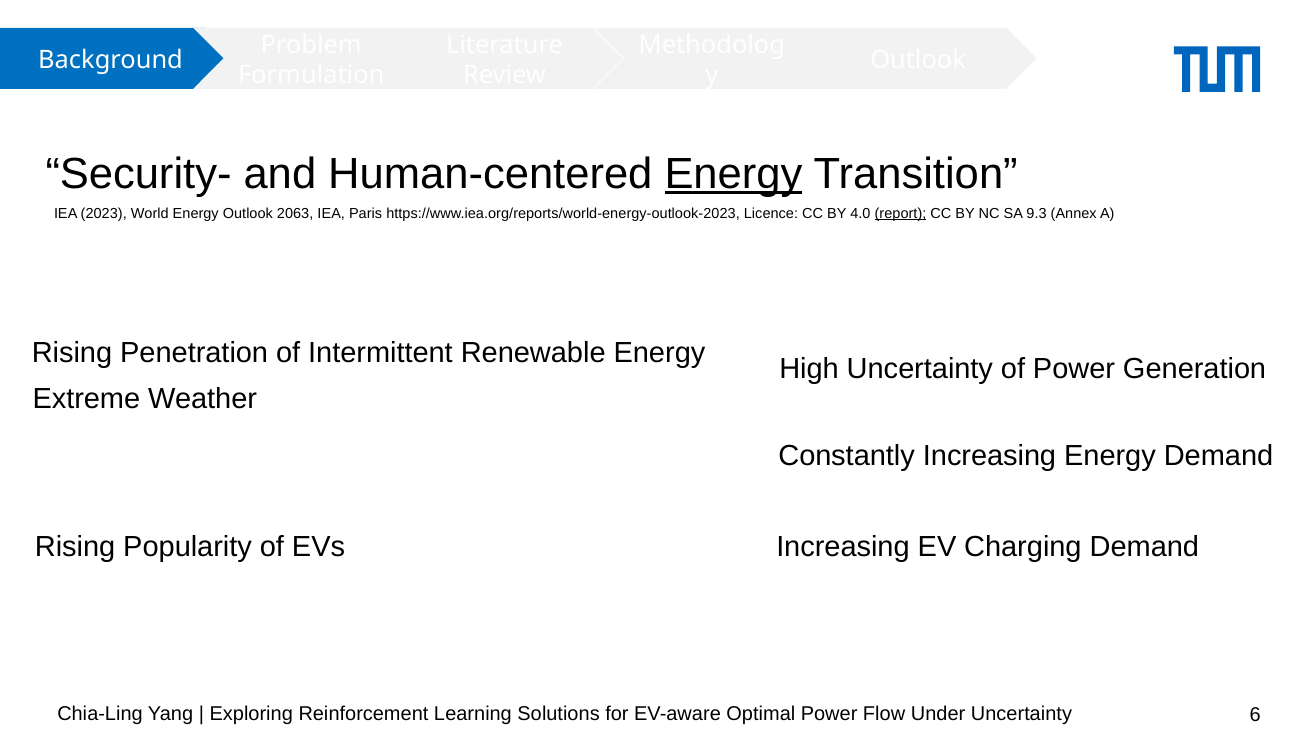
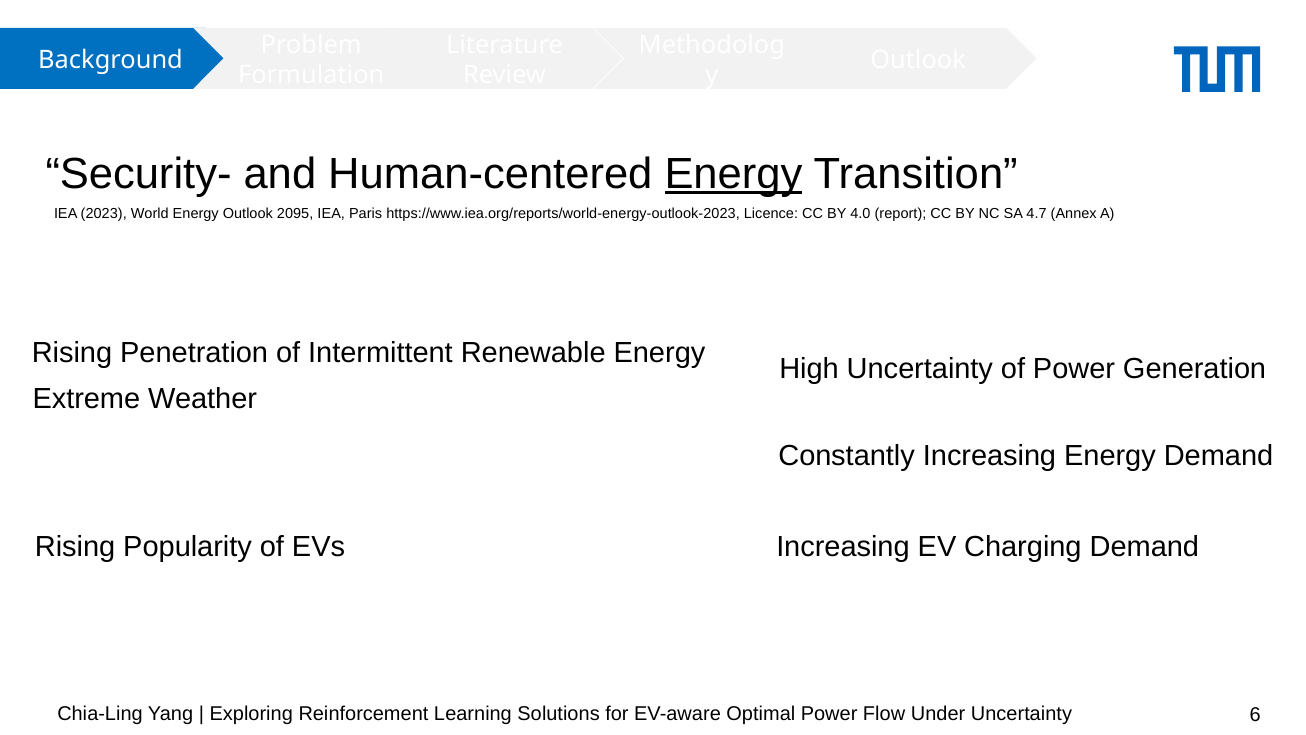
2063: 2063 -> 2095 (295, 213)
report underline: present -> none (900, 213)
9.3: 9.3 -> 4.7 (1037, 213)
